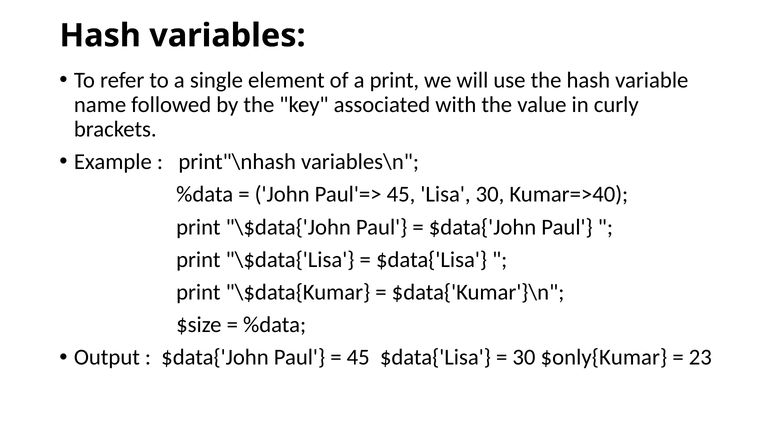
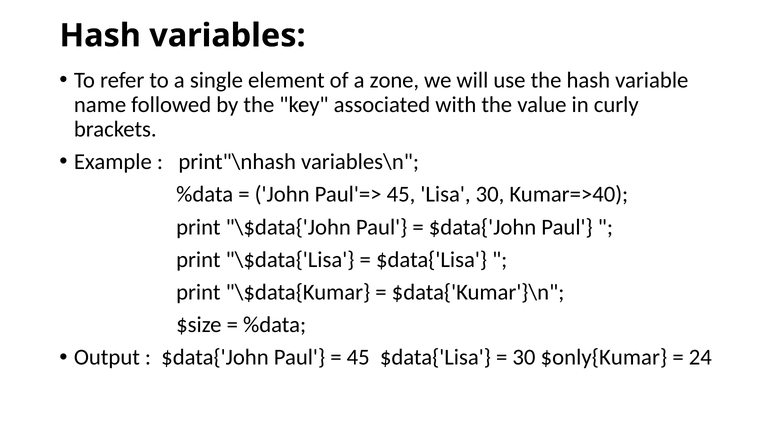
a print: print -> zone (394, 80)
23: 23 -> 24 (700, 358)
